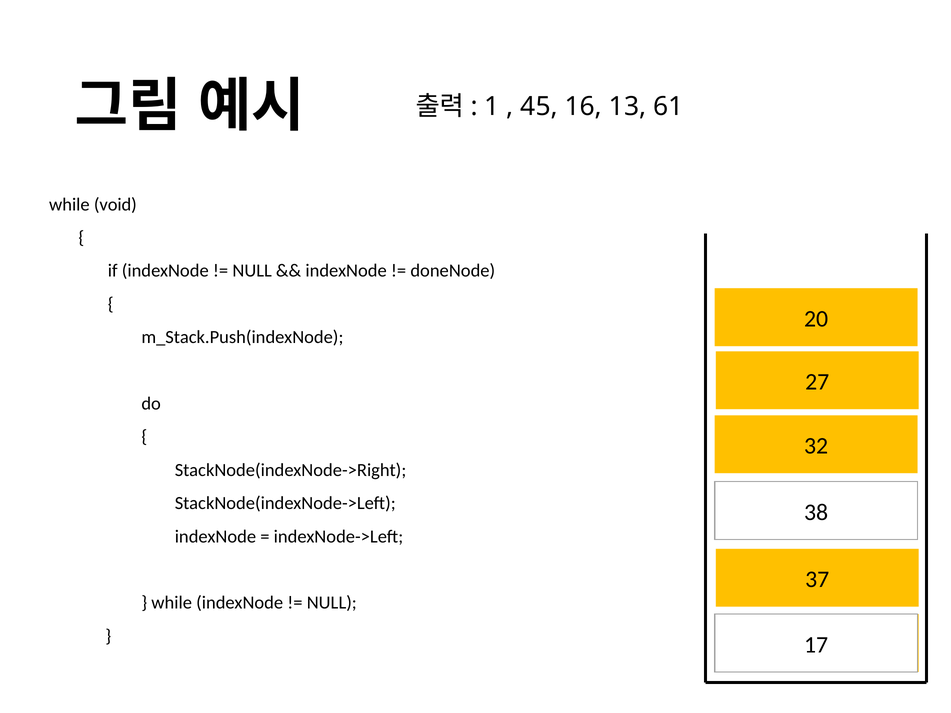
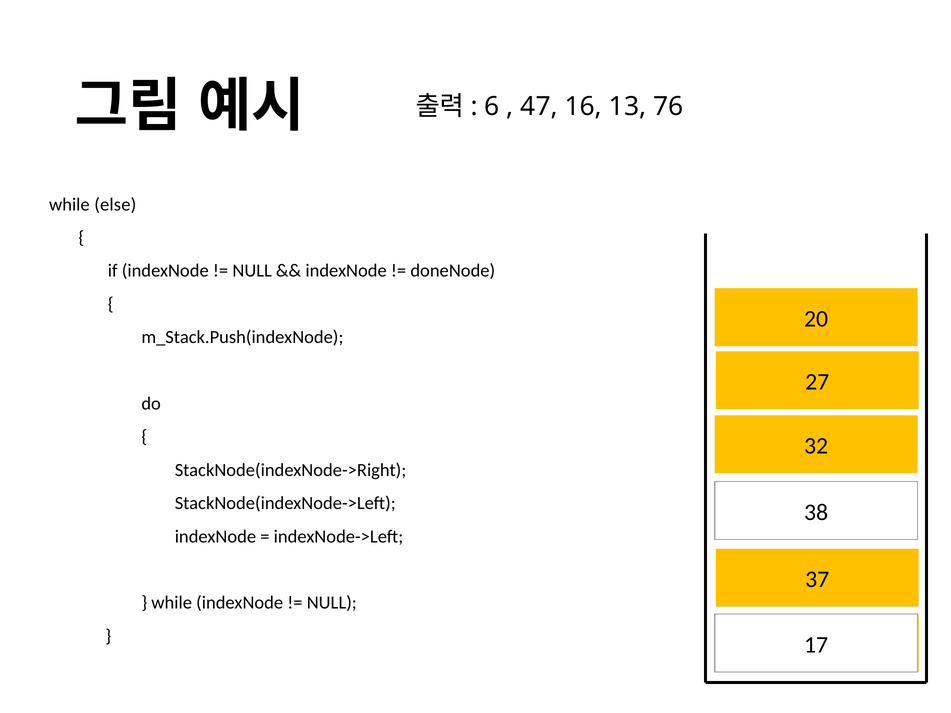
1: 1 -> 6 (492, 107)
45: 45 -> 47 (539, 107)
61: 61 -> 76 (668, 107)
void: void -> else (115, 205)
